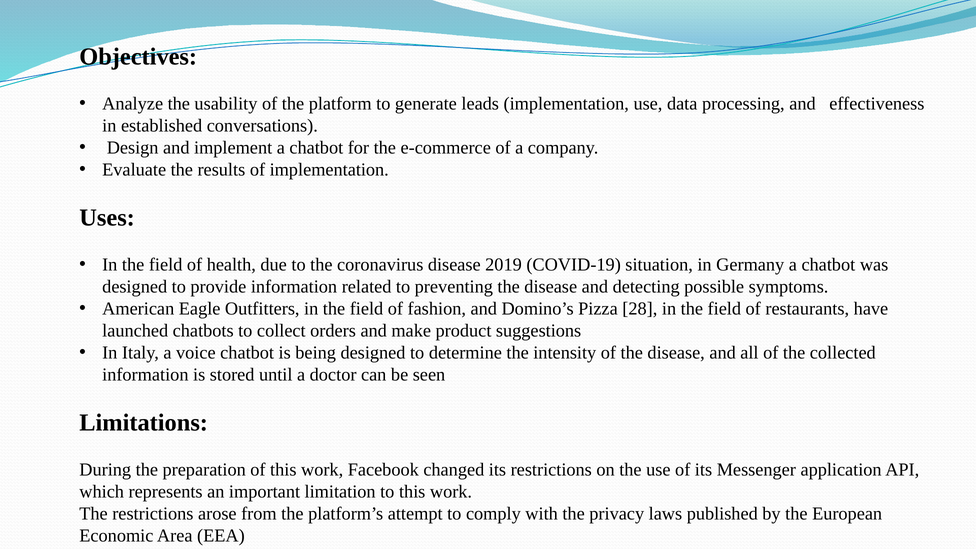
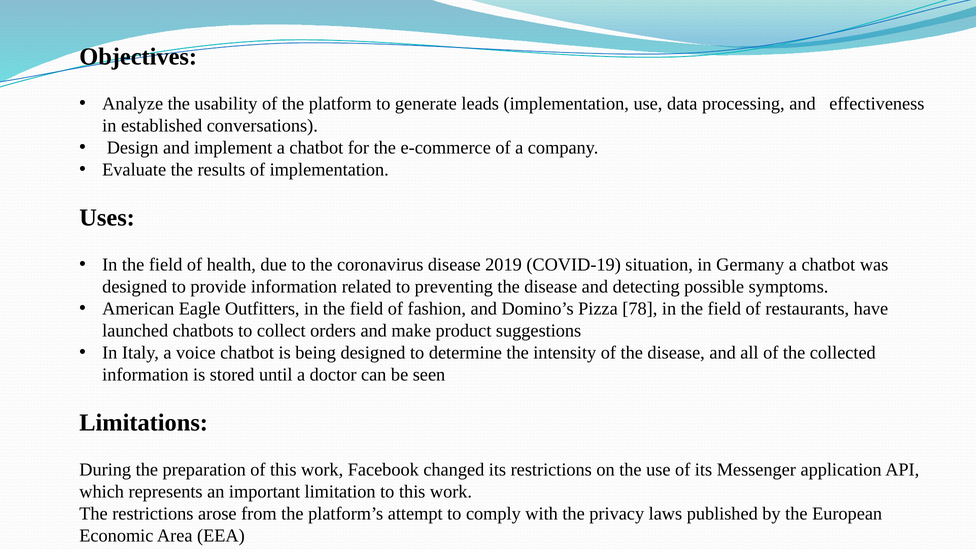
28: 28 -> 78 (640, 309)
